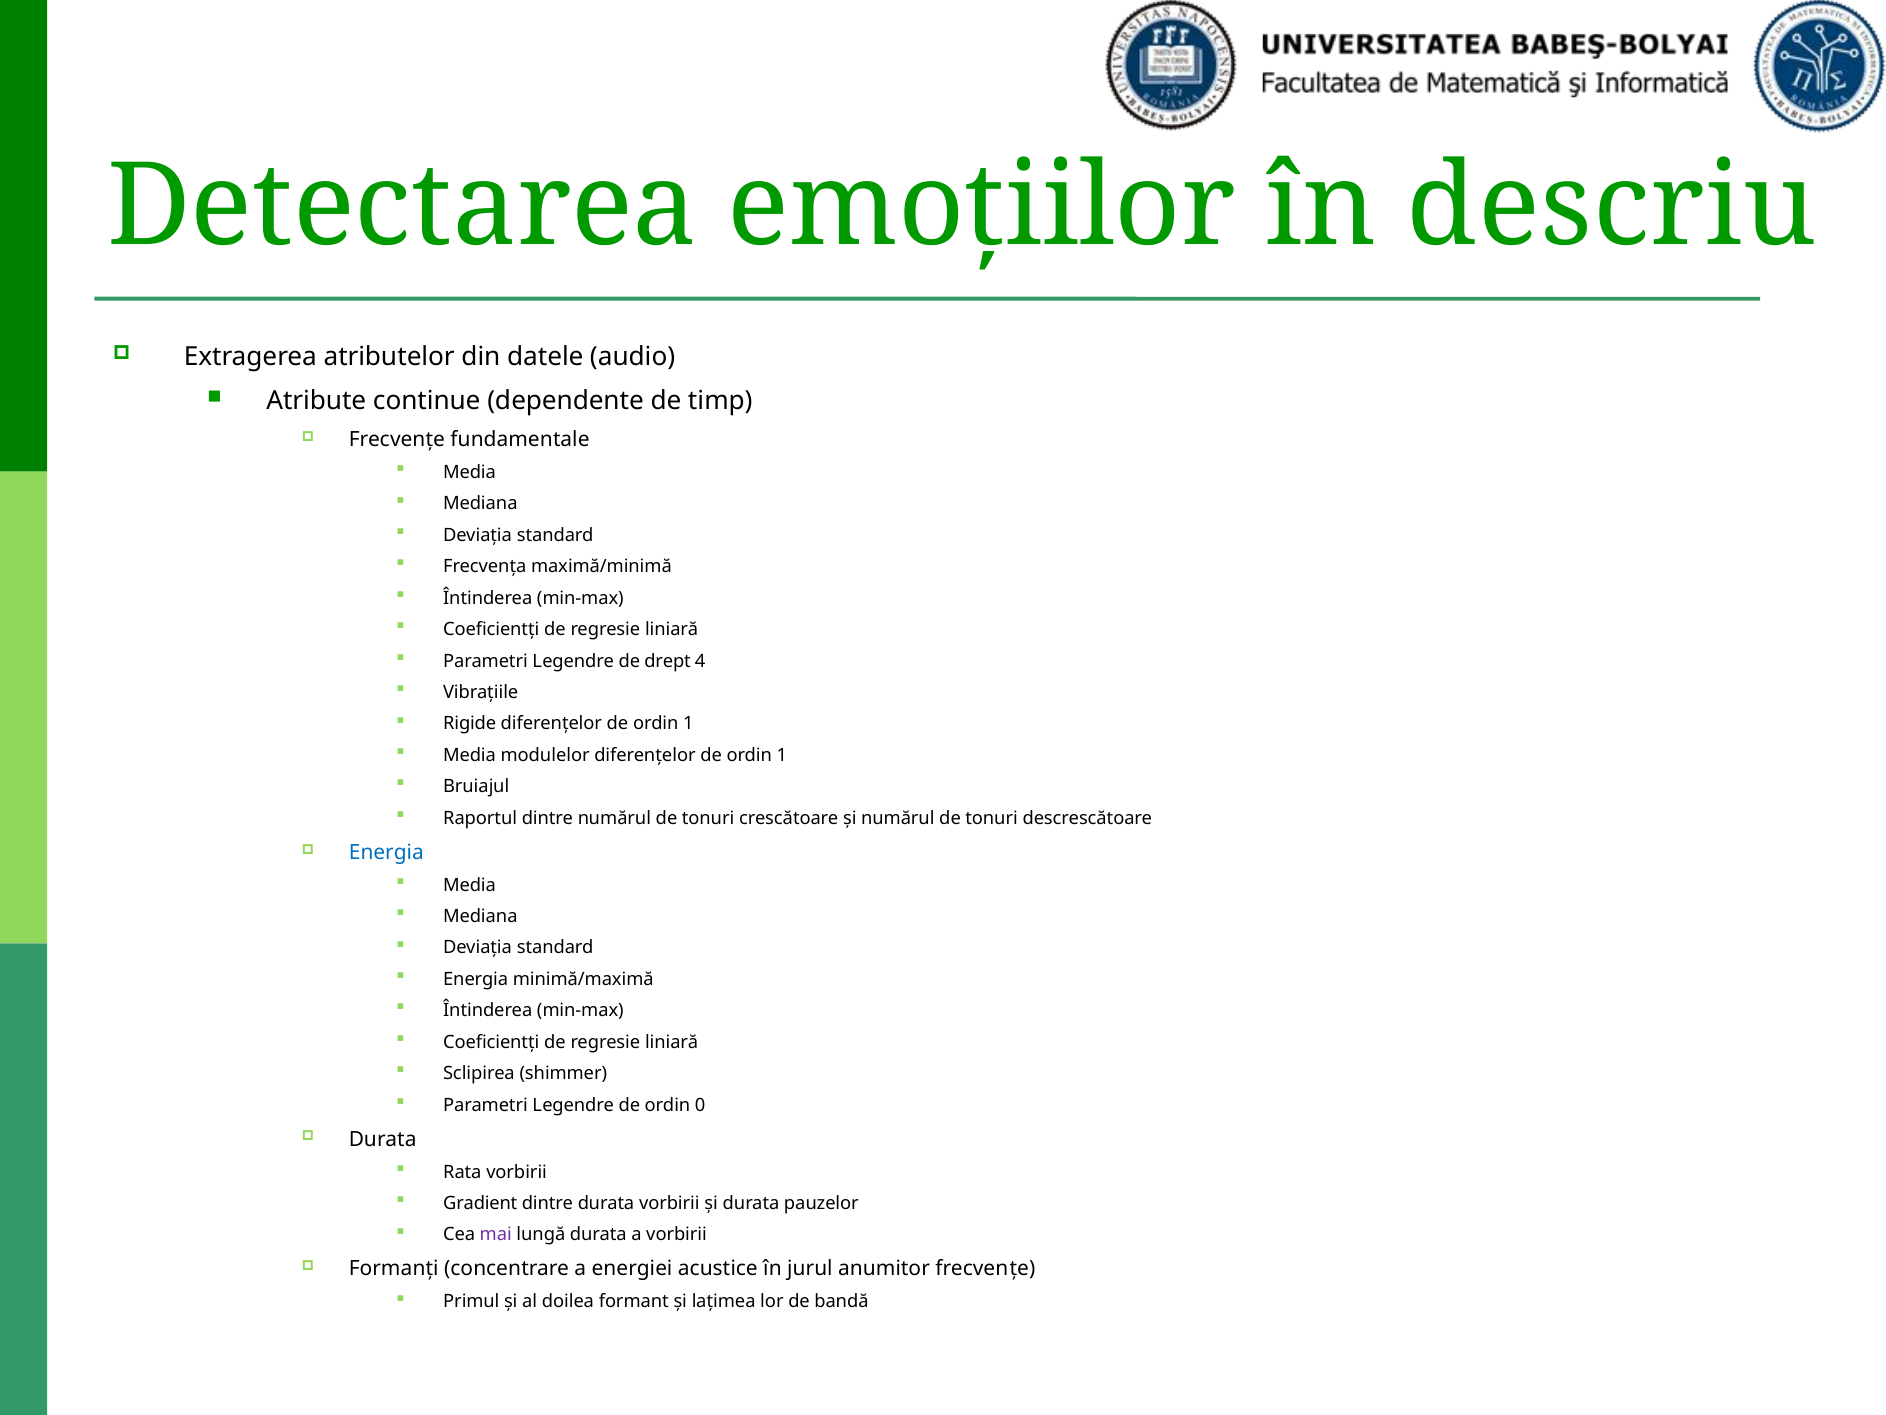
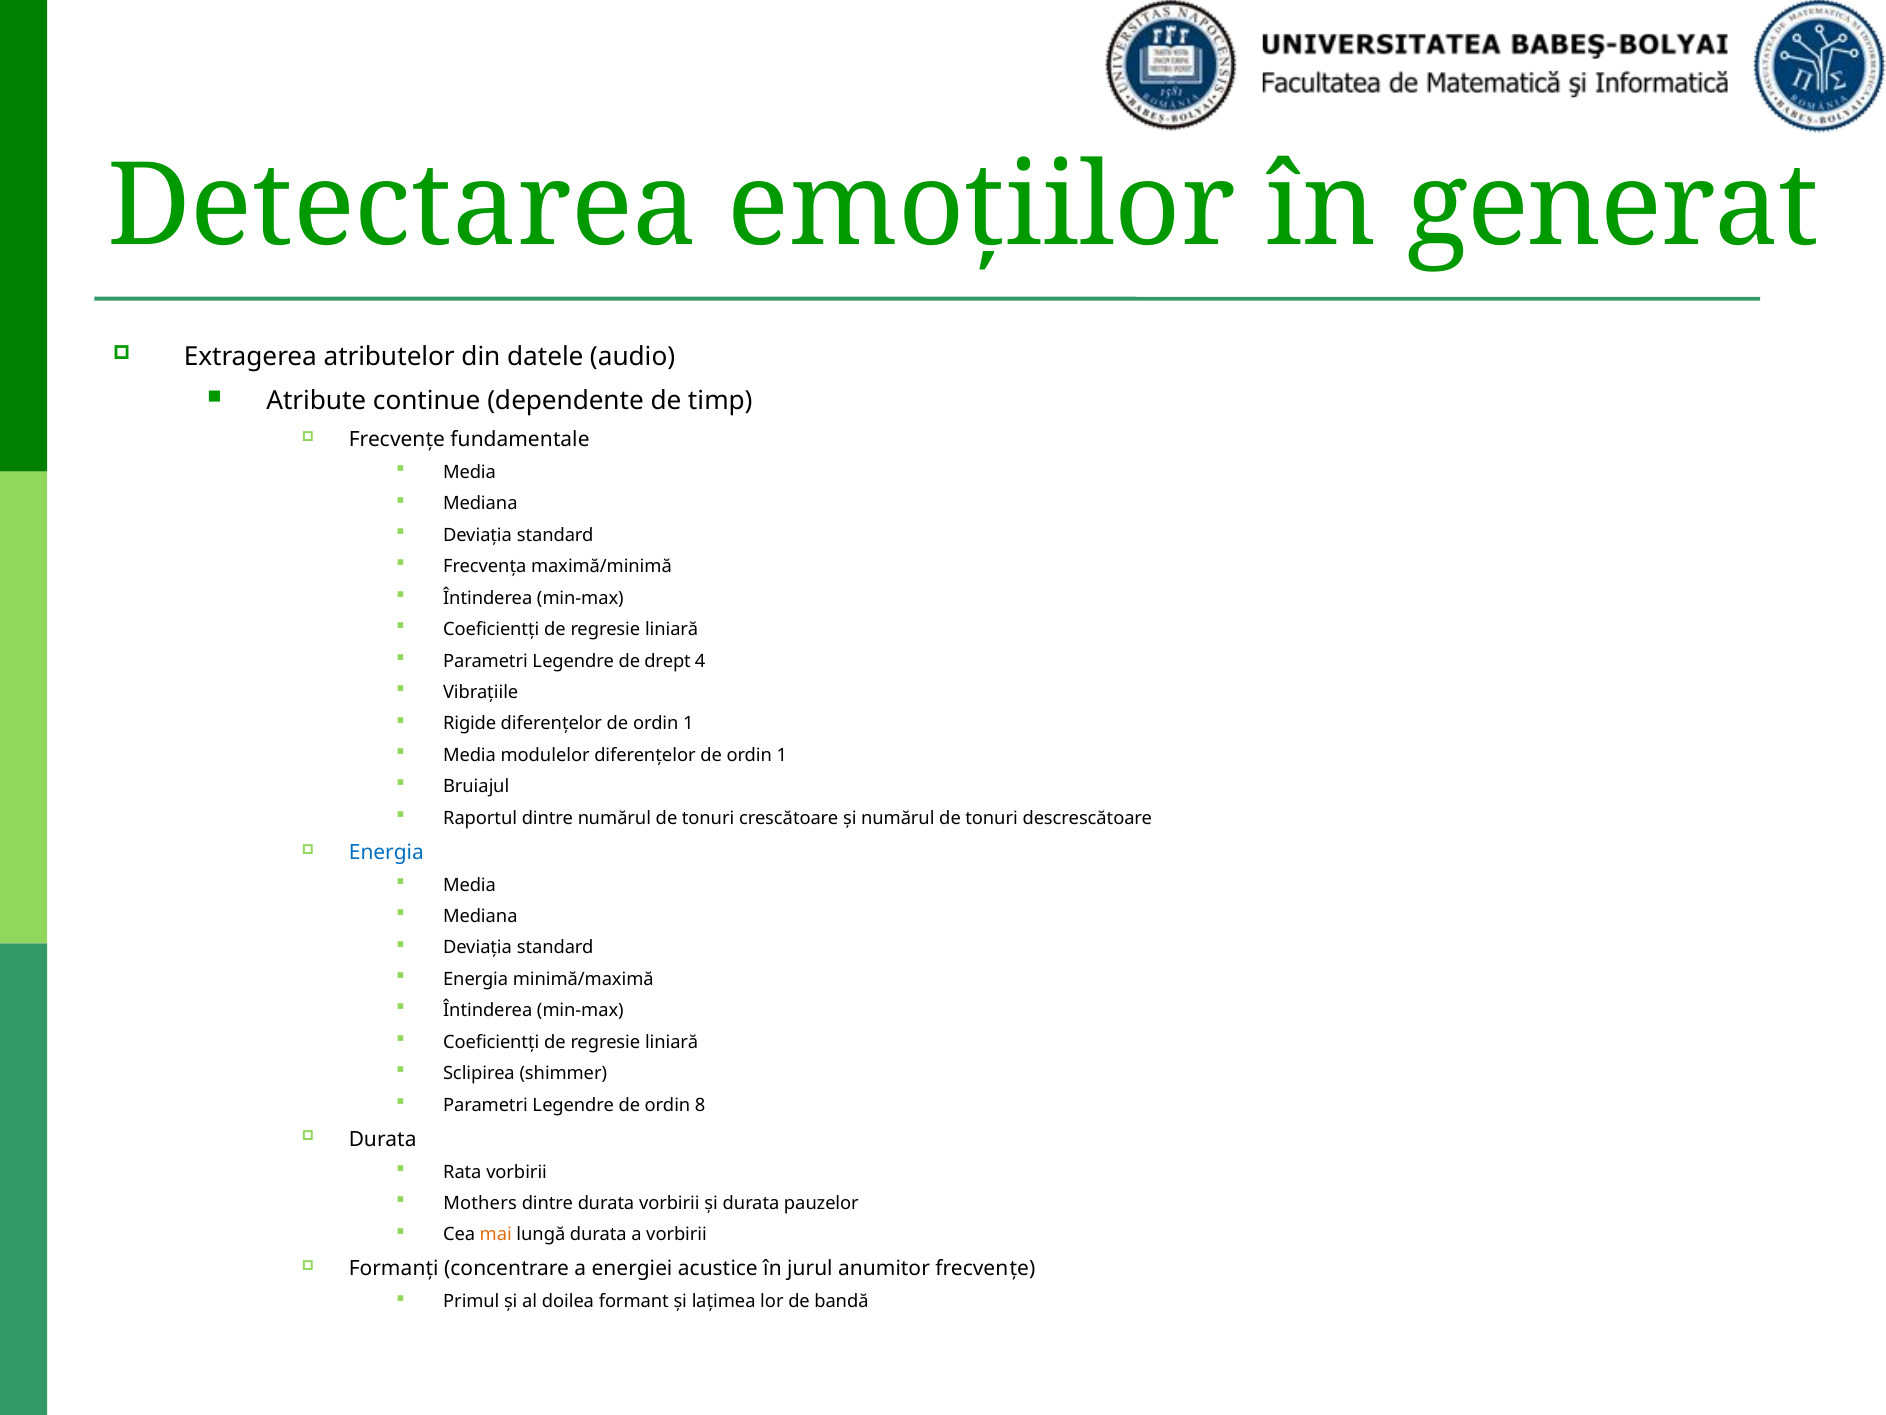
descriu: descriu -> generat (1613, 206)
0: 0 -> 8 (700, 1105)
Gradient: Gradient -> Mothers (480, 1203)
mai colour: purple -> orange (496, 1234)
